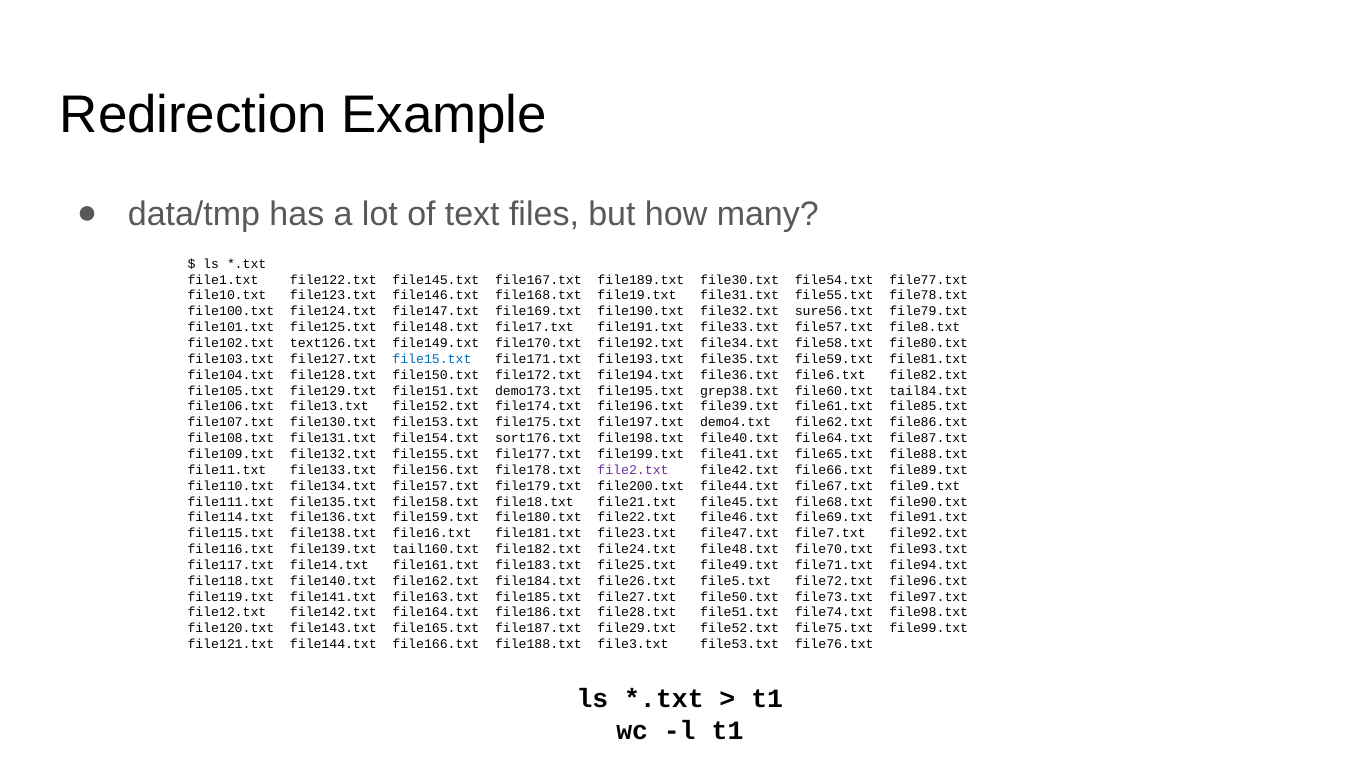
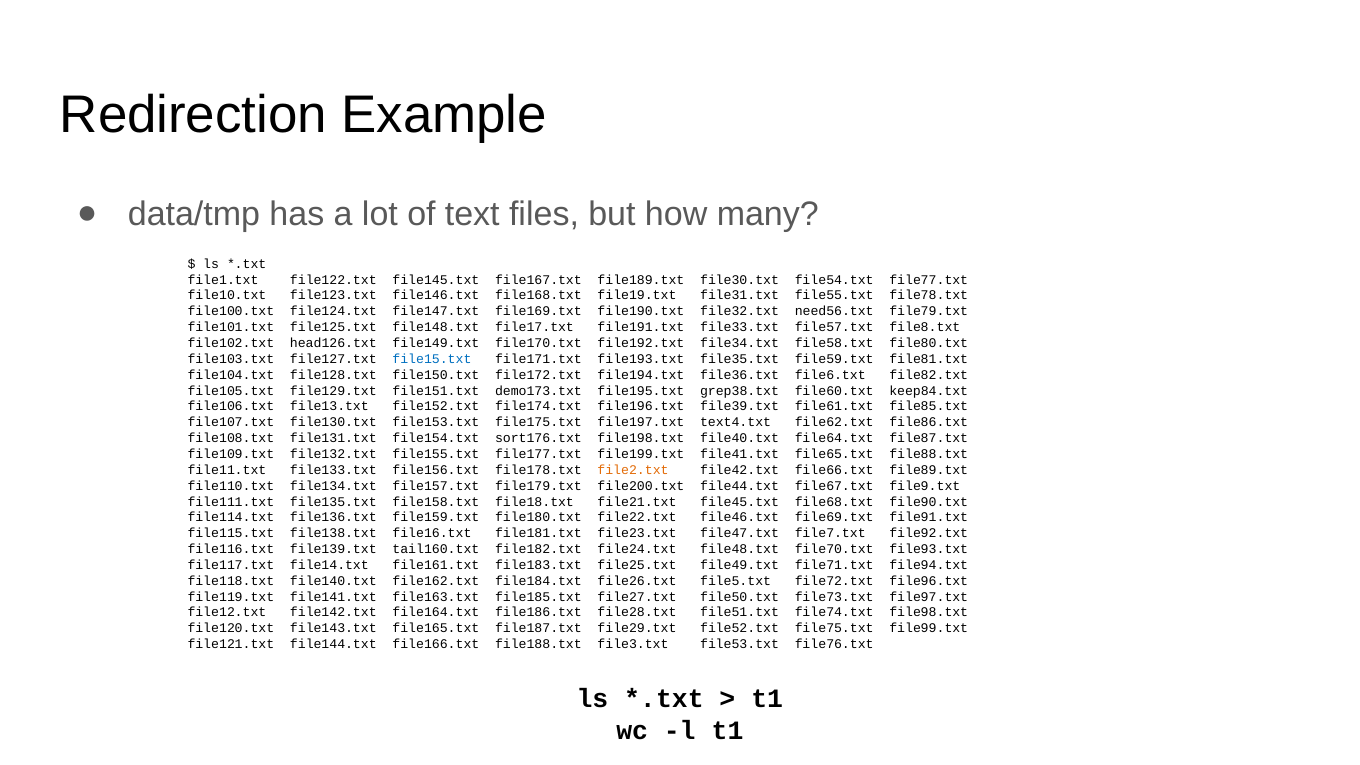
sure56.txt: sure56.txt -> need56.txt (834, 311)
text126.txt: text126.txt -> head126.txt (333, 343)
tail84.txt: tail84.txt -> keep84.txt (929, 391)
demo4.txt: demo4.txt -> text4.txt (736, 422)
file2.txt colour: purple -> orange (633, 470)
